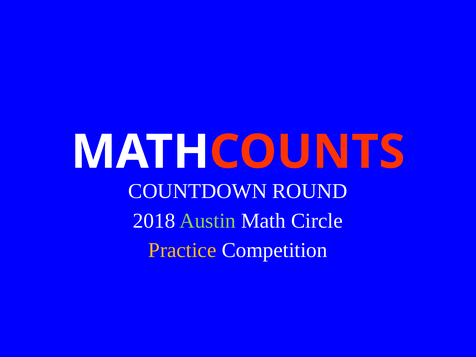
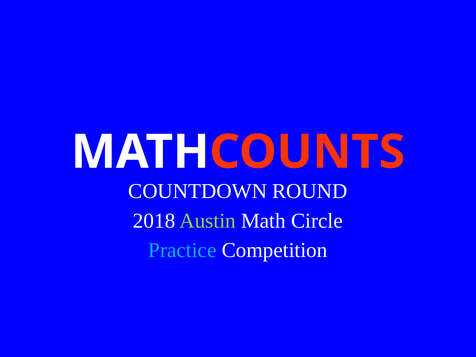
Practice colour: yellow -> light blue (182, 250)
